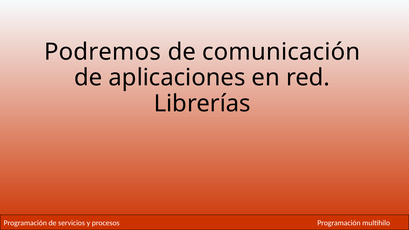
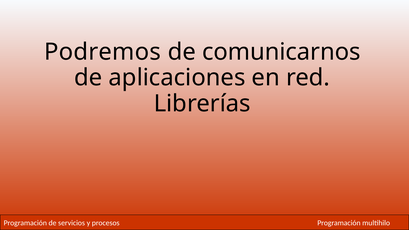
comunicación: comunicación -> comunicarnos (281, 52)
